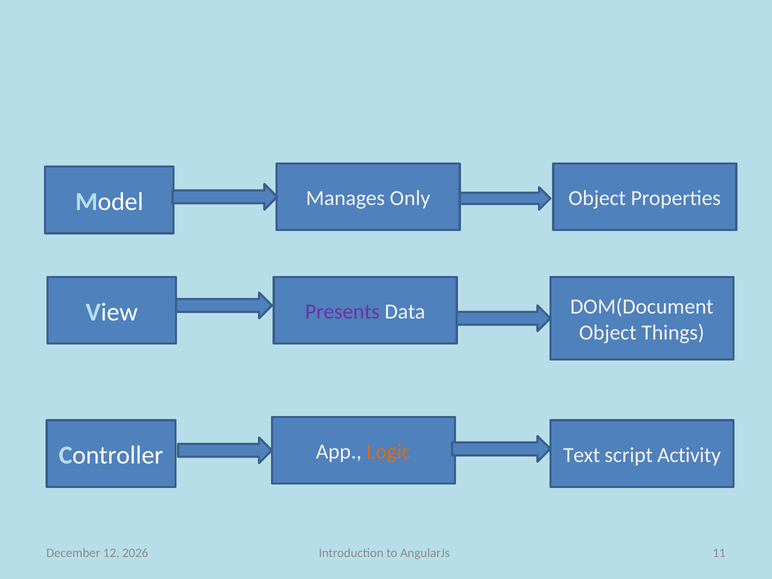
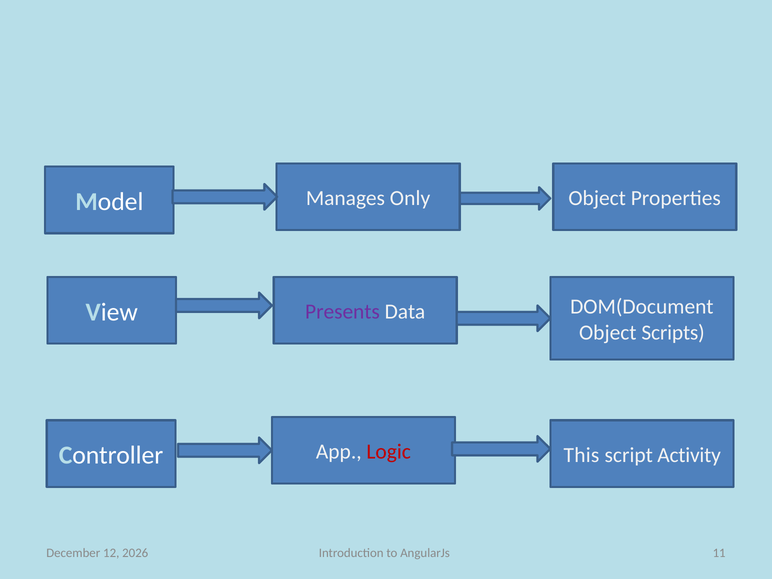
Things: Things -> Scripts (673, 333)
Logic colour: orange -> red (389, 452)
Text: Text -> This (581, 455)
